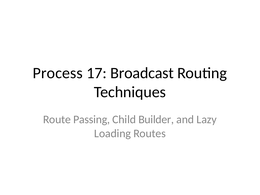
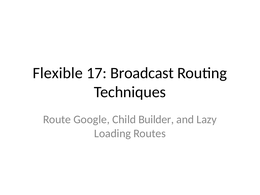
Process: Process -> Flexible (58, 73)
Passing: Passing -> Google (92, 120)
